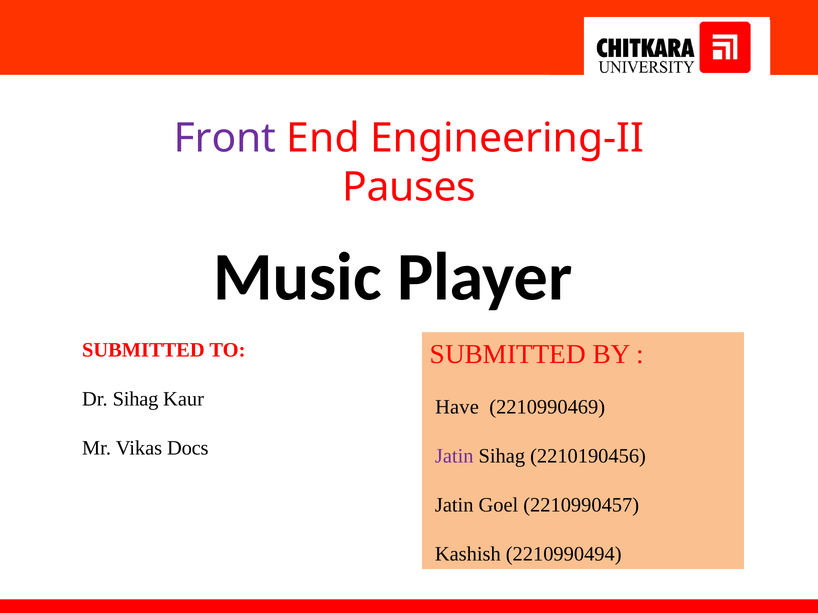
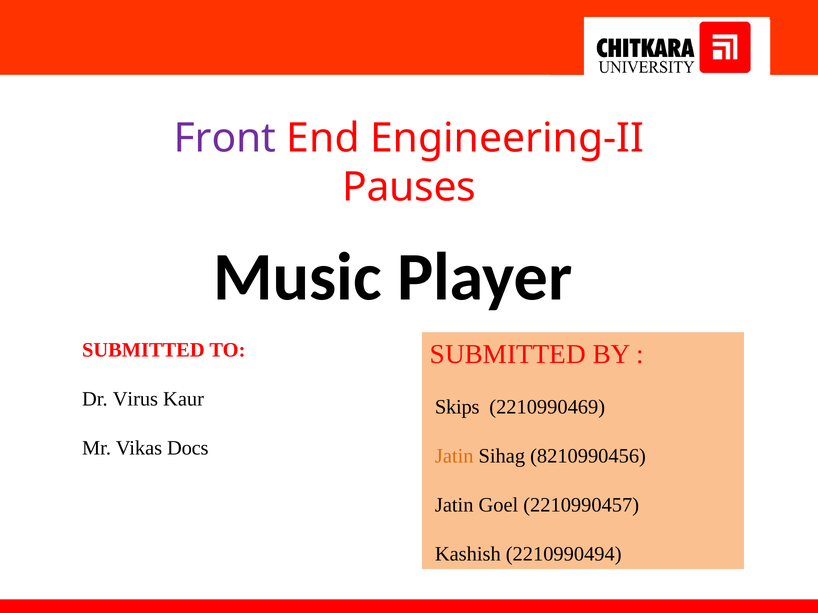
Dr Sihag: Sihag -> Virus (135, 399)
Have: Have -> Skips (457, 407)
Jatin colour: purple -> orange (454, 457)
2210190456: 2210190456 -> 8210990456 (588, 457)
